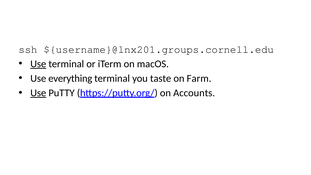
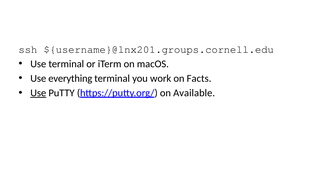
Use underline: present -> none (38, 64)
taste: taste -> work (161, 78)
Farm: Farm -> Facts (199, 78)
Accounts: Accounts -> Available (194, 93)
